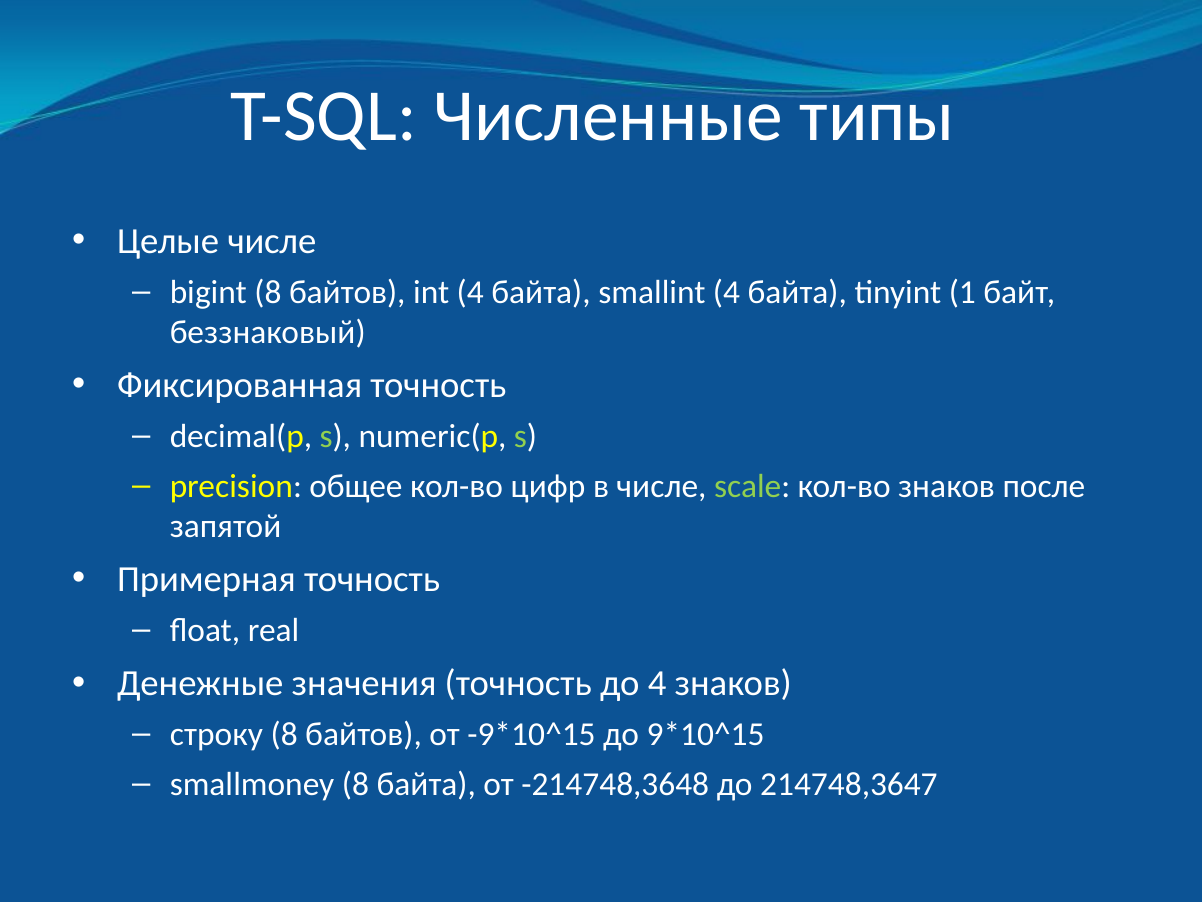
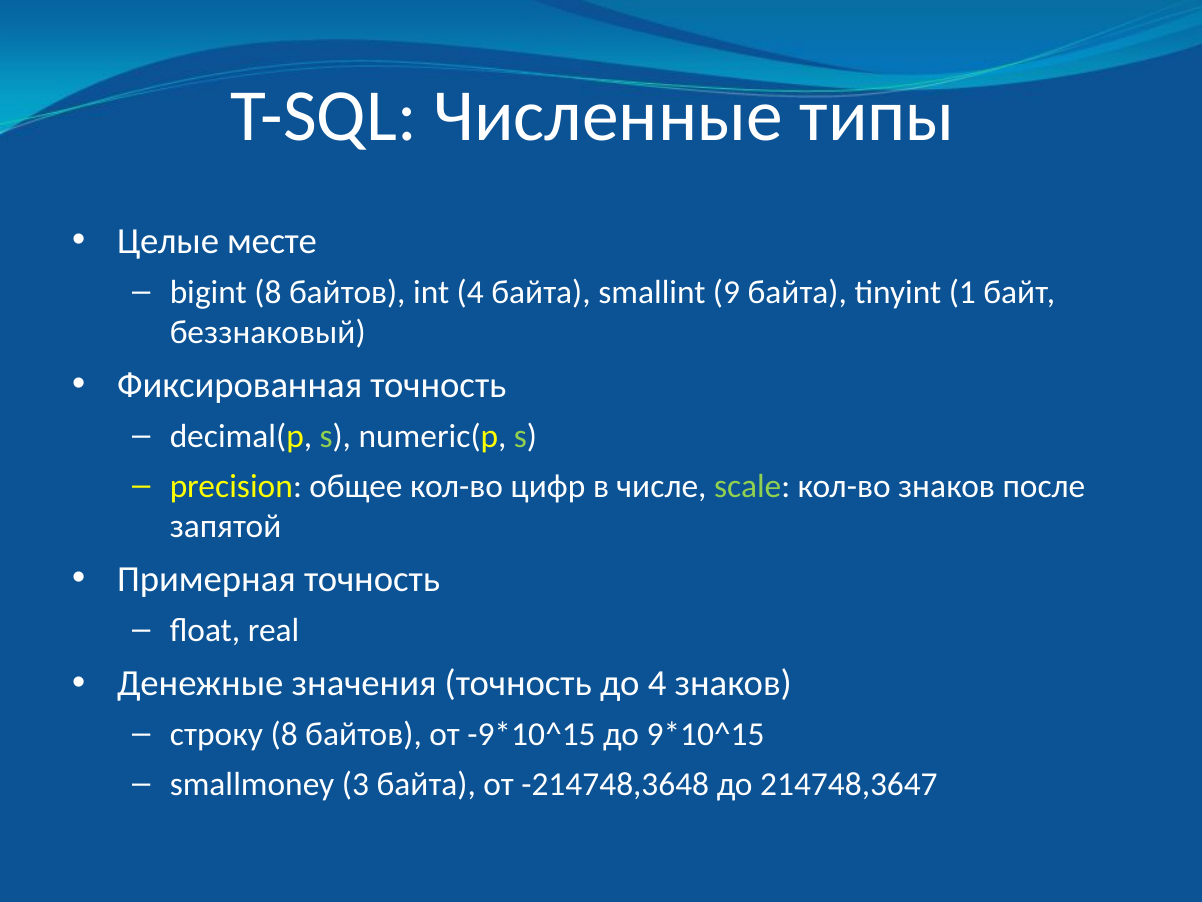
Целые числе: числе -> месте (272, 241)
smallint 4: 4 -> 9 (727, 292)
smallmoney 8: 8 -> 3 (355, 784)
